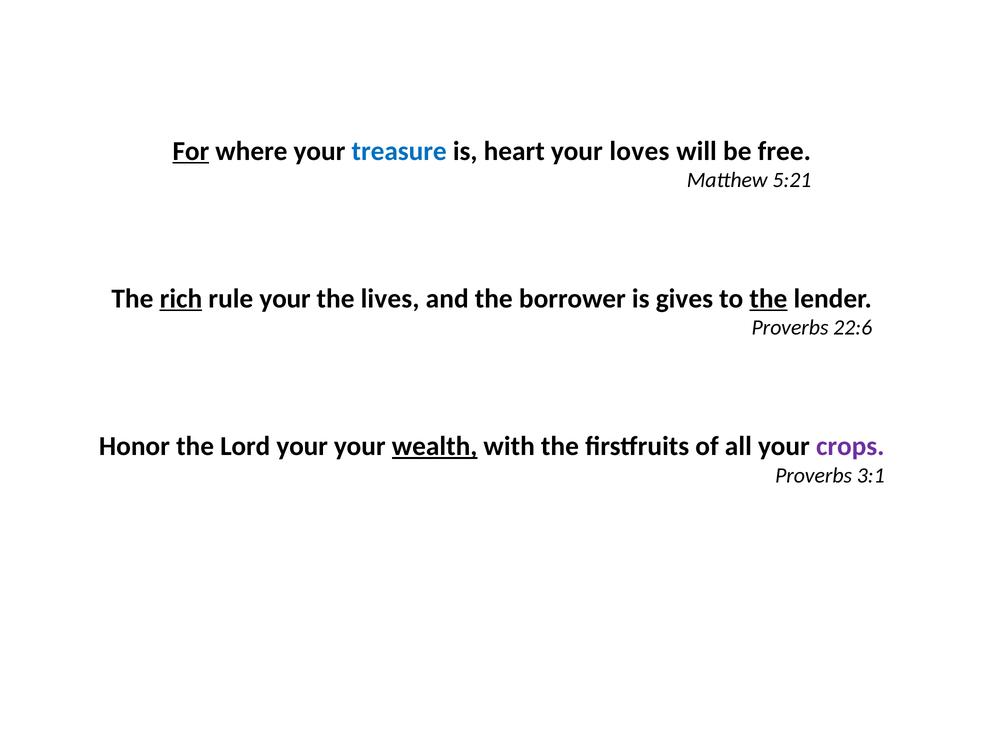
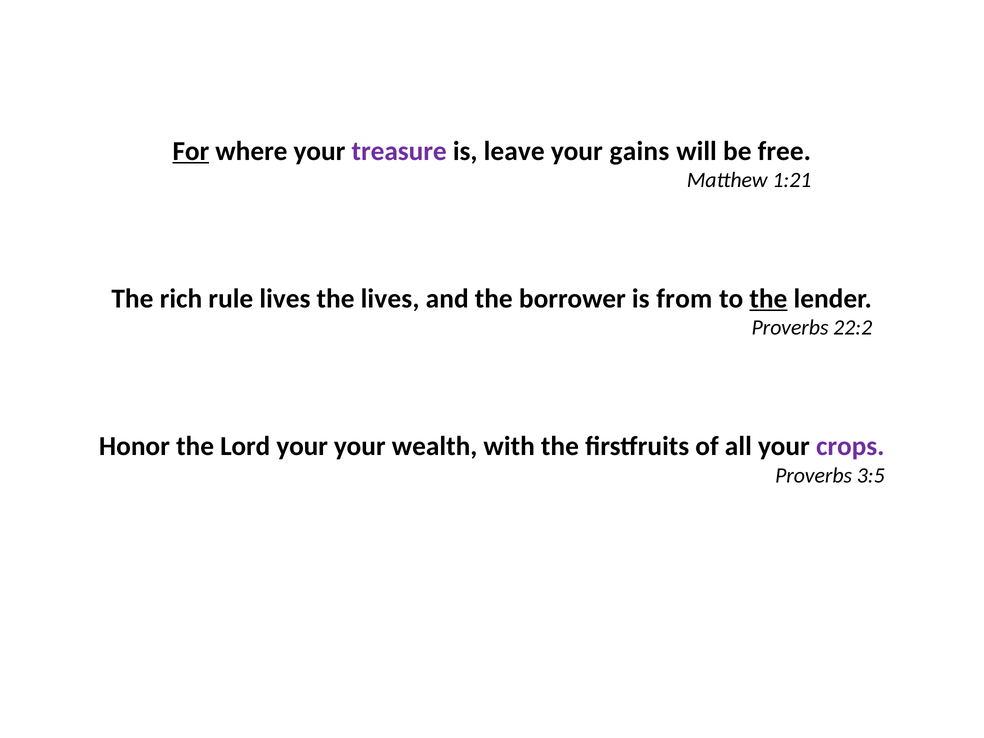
treasure colour: blue -> purple (399, 151)
heart: heart -> leave (514, 151)
loves: loves -> gains (639, 151)
5:21: 5:21 -> 1:21 (792, 180)
rich underline: present -> none (181, 299)
rule your: your -> lives (285, 299)
gives: gives -> from (684, 299)
22:6: 22:6 -> 22:2 (853, 328)
wealth underline: present -> none (435, 446)
3:1: 3:1 -> 3:5 (871, 475)
